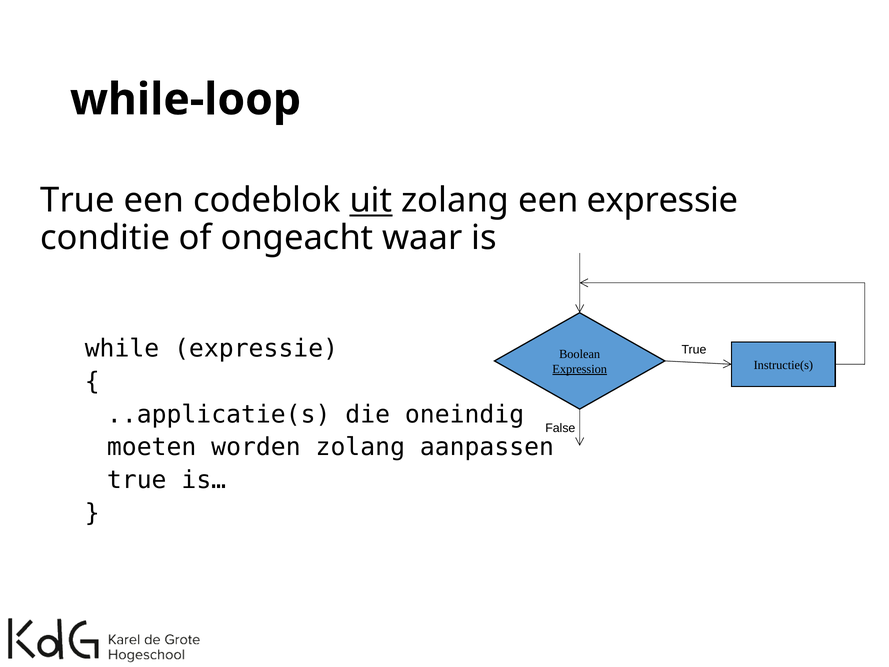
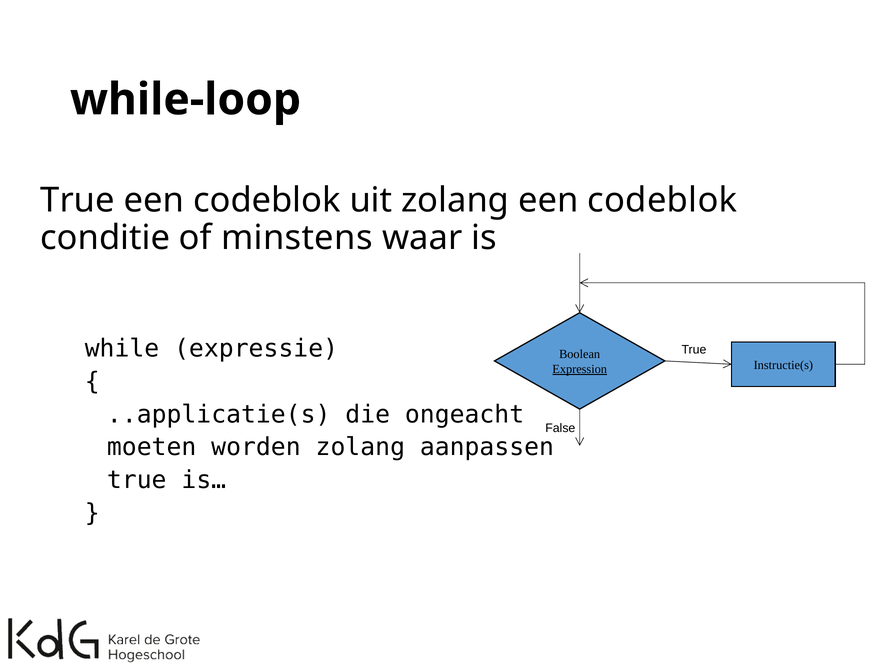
uit underline: present -> none (371, 200)
zolang een expressie: expressie -> codeblok (662, 200)
ongeacht: ongeacht -> minstens (297, 238)
oneindig: oneindig -> ongeacht (465, 414)
